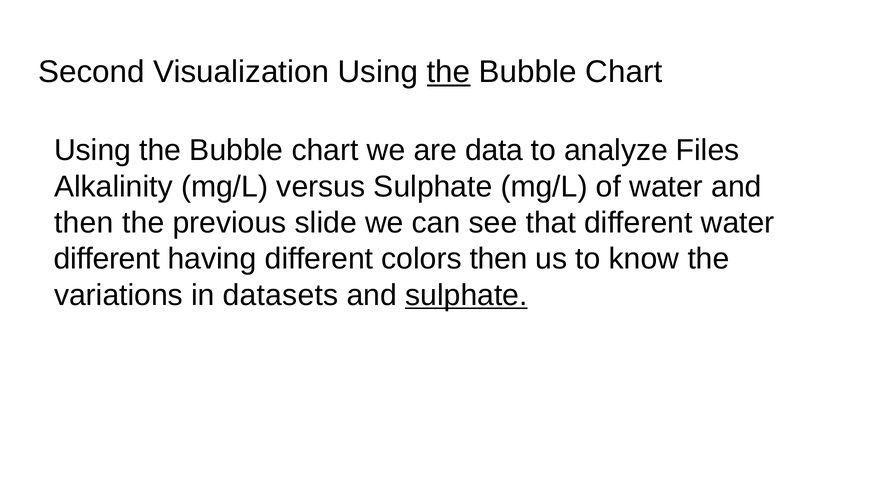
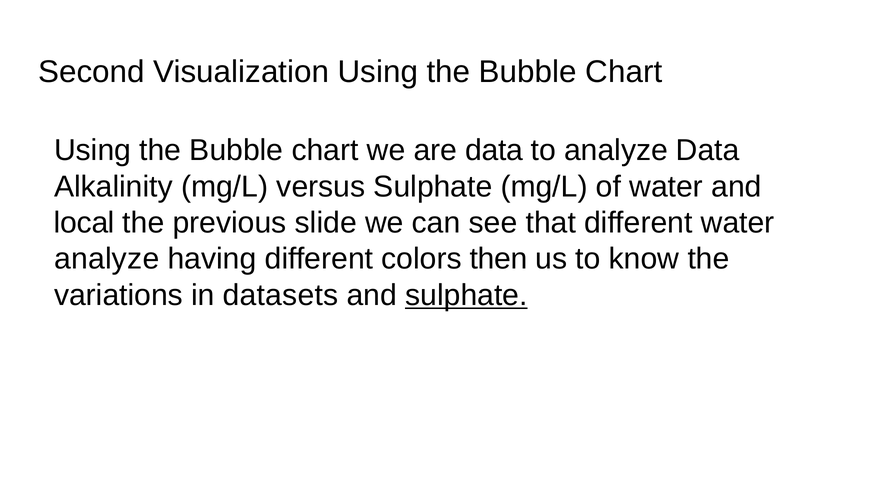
the underline: present -> none (449, 72)
analyze Files: Files -> Data (708, 150)
then: then -> local (84, 223)
different: different -> analyze (107, 259)
